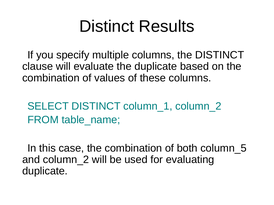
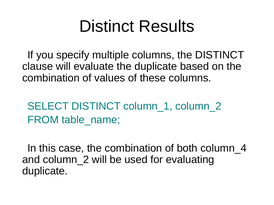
column_5: column_5 -> column_4 (224, 148)
